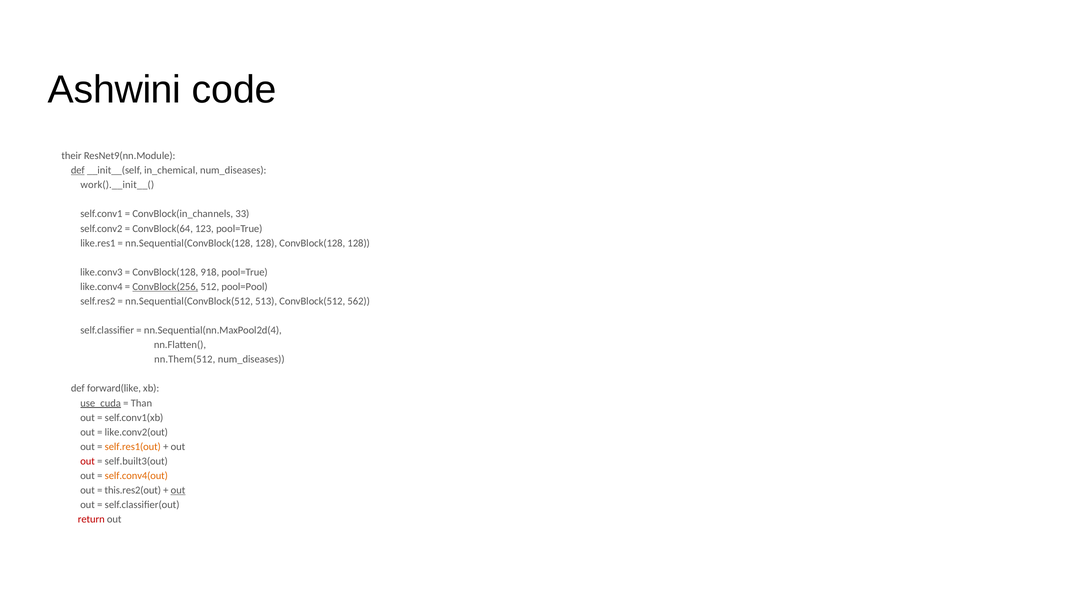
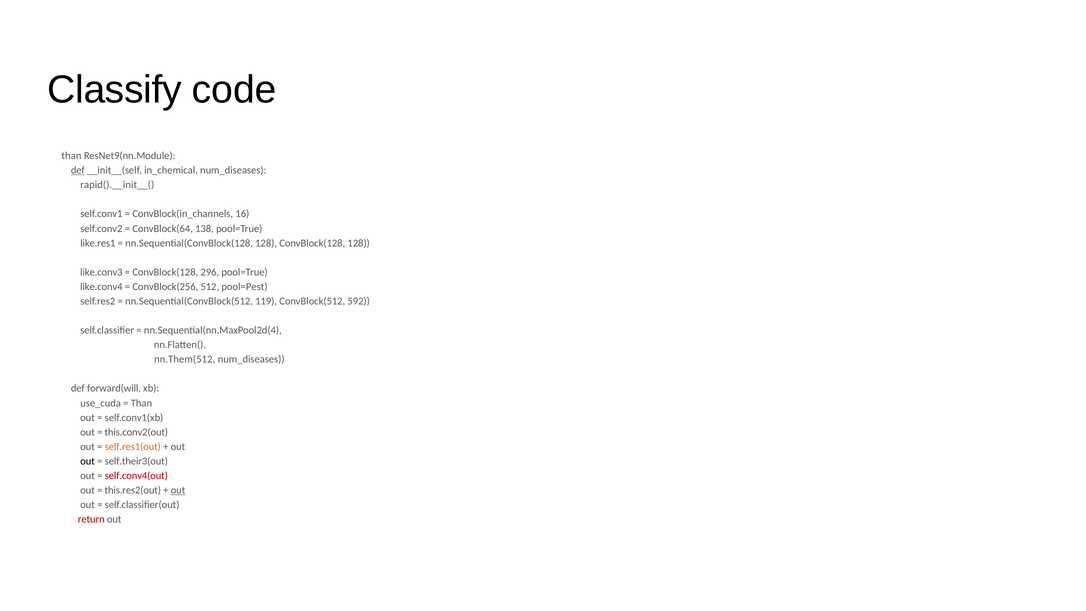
Ashwini: Ashwini -> Classify (115, 90)
their: their -> than (71, 156)
work().__init__(: work().__init__( -> rapid().__init__( (117, 185)
33: 33 -> 16 (242, 214)
123: 123 -> 138 (204, 229)
918: 918 -> 296 (210, 272)
ConvBlock(256 underline: present -> none (165, 287)
pool=Pool: pool=Pool -> pool=Pest (244, 287)
513: 513 -> 119 (266, 301)
562: 562 -> 592 (359, 301)
forward(like: forward(like -> forward(will (114, 388)
use_cuda underline: present -> none (101, 403)
like.conv2(out: like.conv2(out -> this.conv2(out (136, 432)
out colour: red -> black (88, 461)
self.built3(out: self.built3(out -> self.their3(out (136, 461)
self.conv4(out colour: orange -> red (136, 476)
